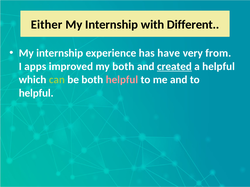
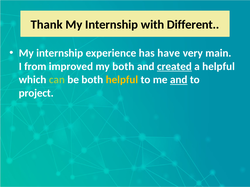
Either: Either -> Thank (47, 25)
from: from -> main (218, 53)
apps: apps -> from (35, 67)
helpful colour: pink -> yellow (122, 80)
and underline: none -> present (179, 80)
helpful: helpful -> project (36, 93)
